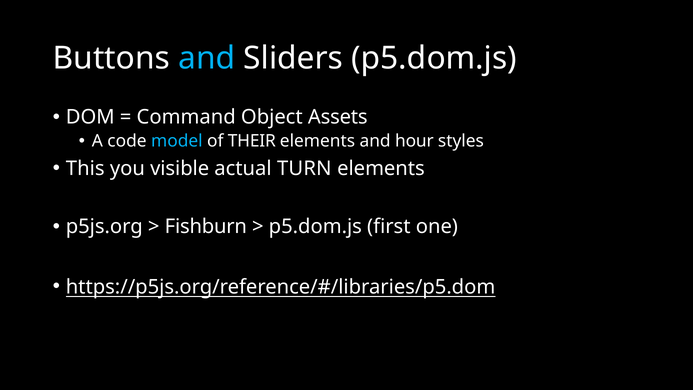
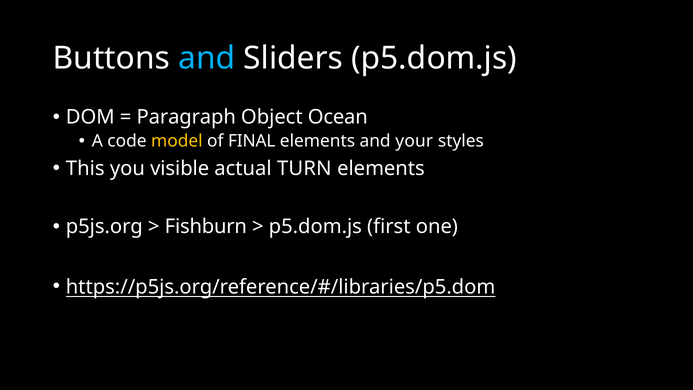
Command: Command -> Paragraph (186, 117)
Assets: Assets -> Ocean (338, 117)
model colour: light blue -> yellow (177, 141)
THEIR: THEIR -> FINAL (252, 141)
hour: hour -> your (414, 141)
